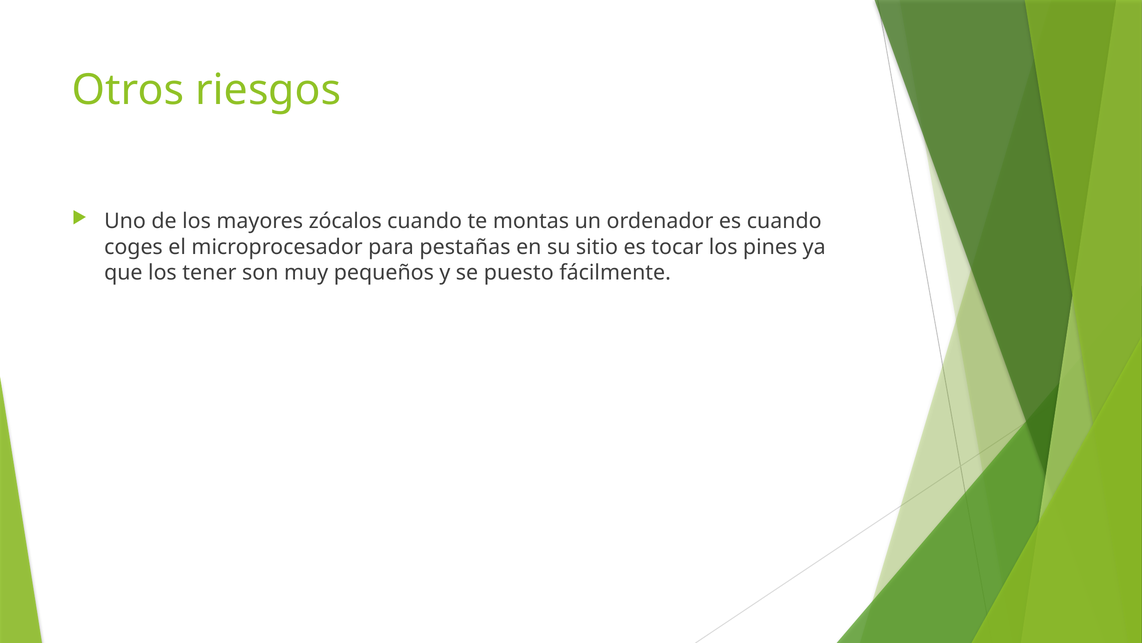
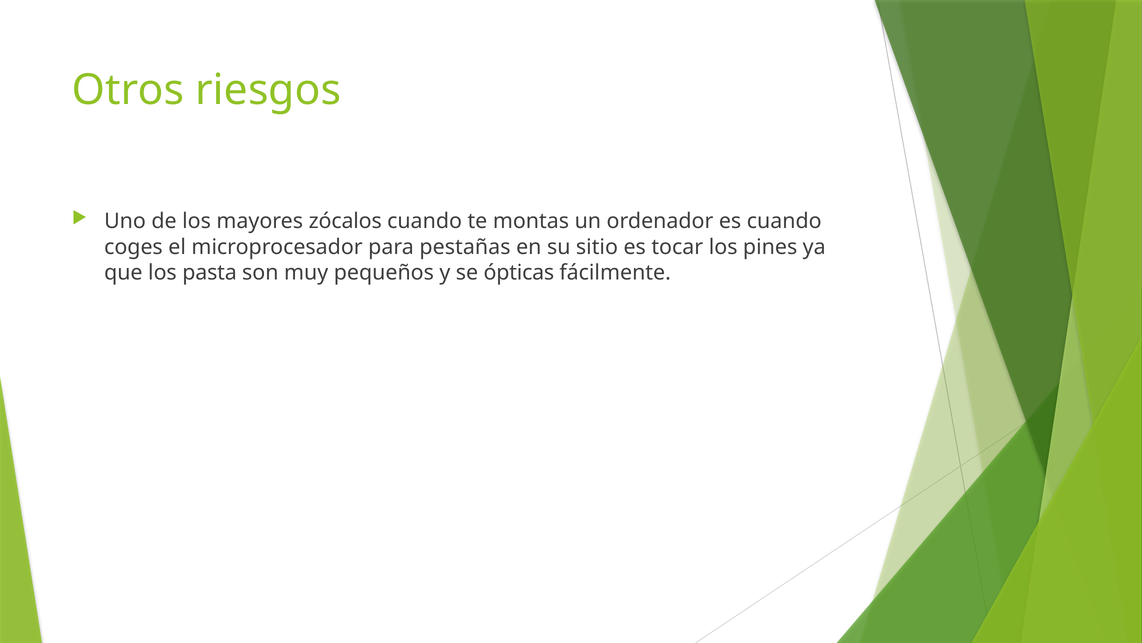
tener: tener -> pasta (210, 272)
puesto: puesto -> ópticas (519, 272)
